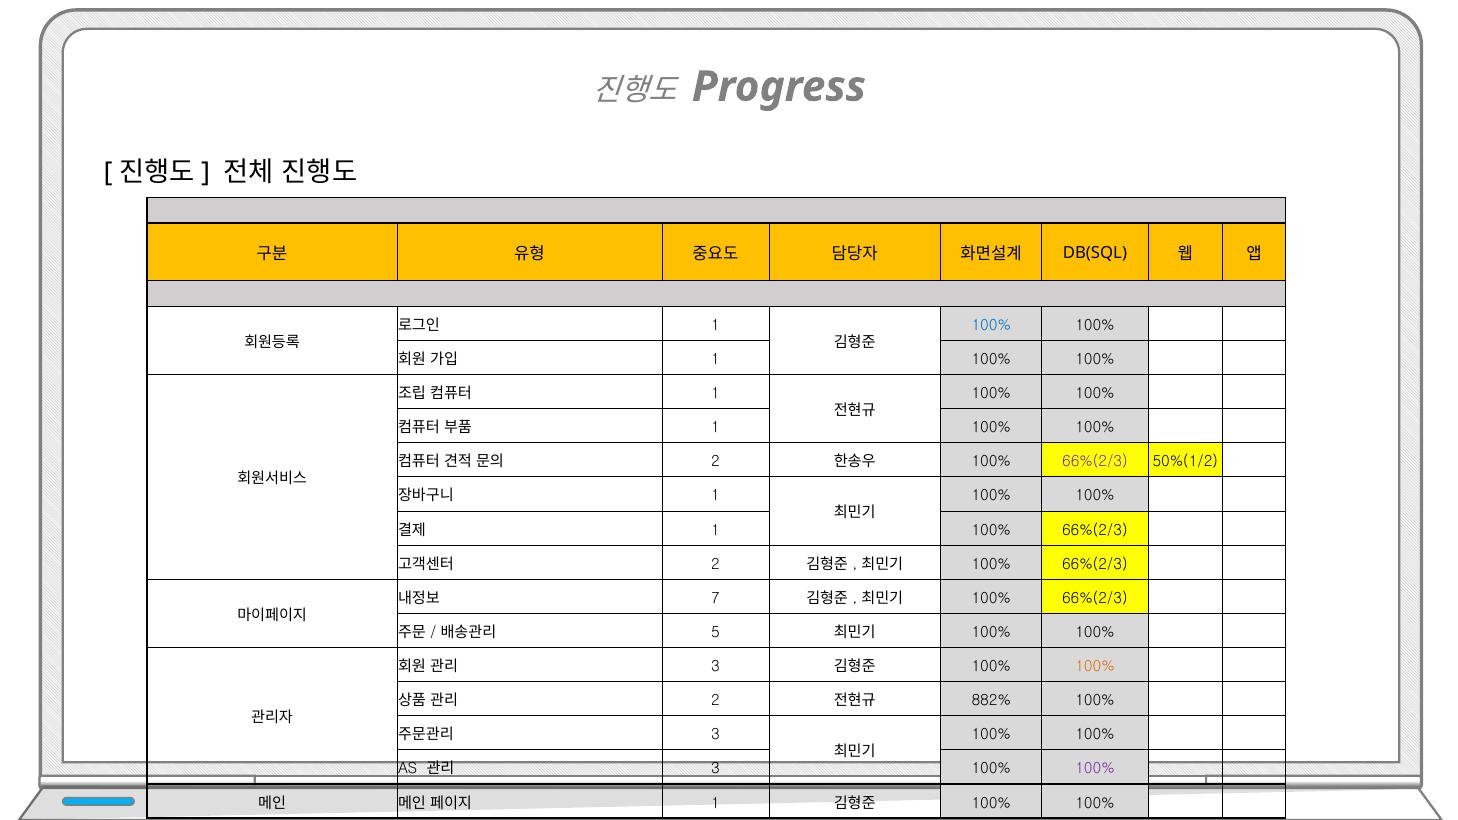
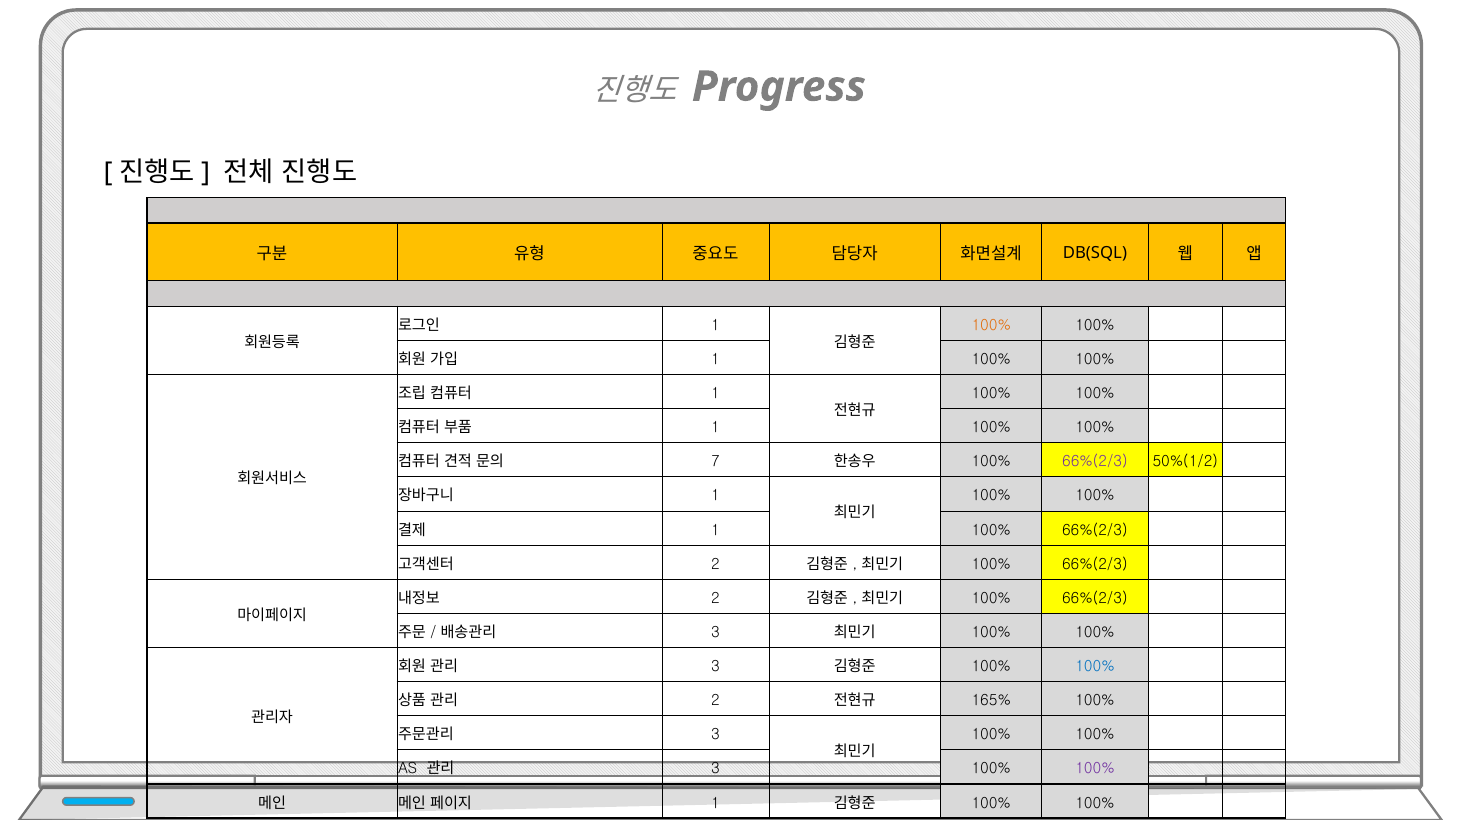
100% colour: blue -> orange (991, 325)
2: 2 -> 7 (716, 462)
7: 7 -> 2 (716, 598)
5: 5 -> 3 (716, 632)
100% colour: orange -> blue (1095, 667)
882%: 882% -> 165% (991, 701)
